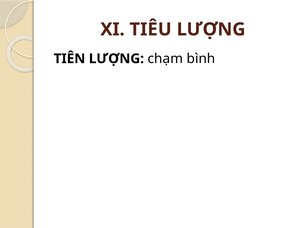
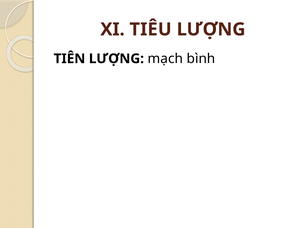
chạm: chạm -> mạch (165, 59)
